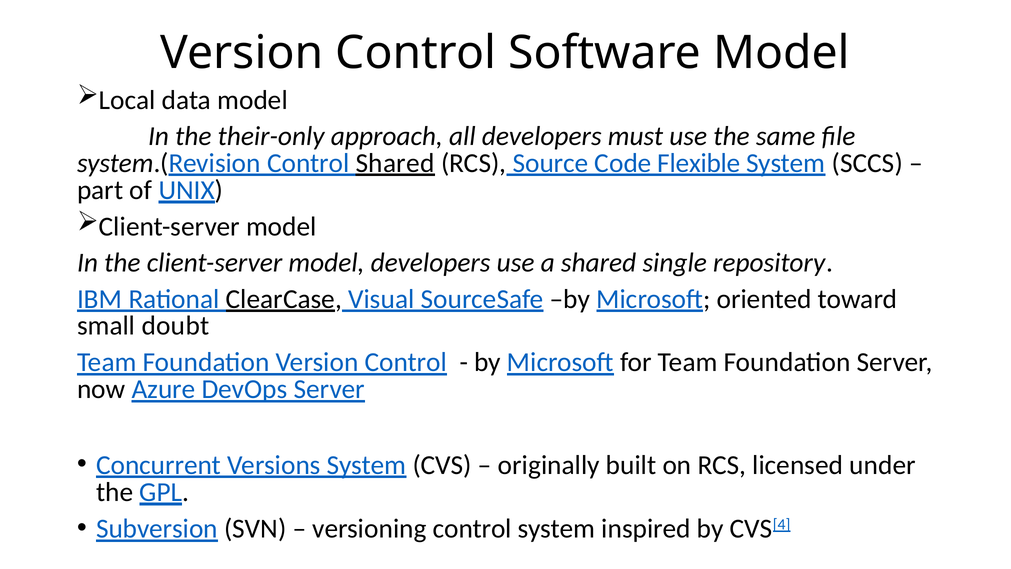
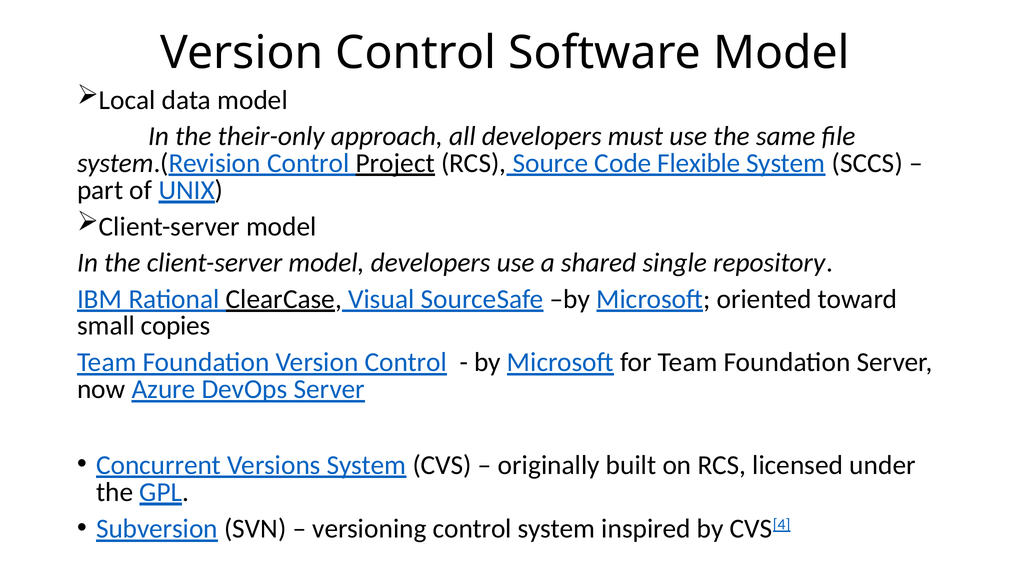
Control Shared: Shared -> Project (395, 163)
doubt: doubt -> copies (176, 326)
